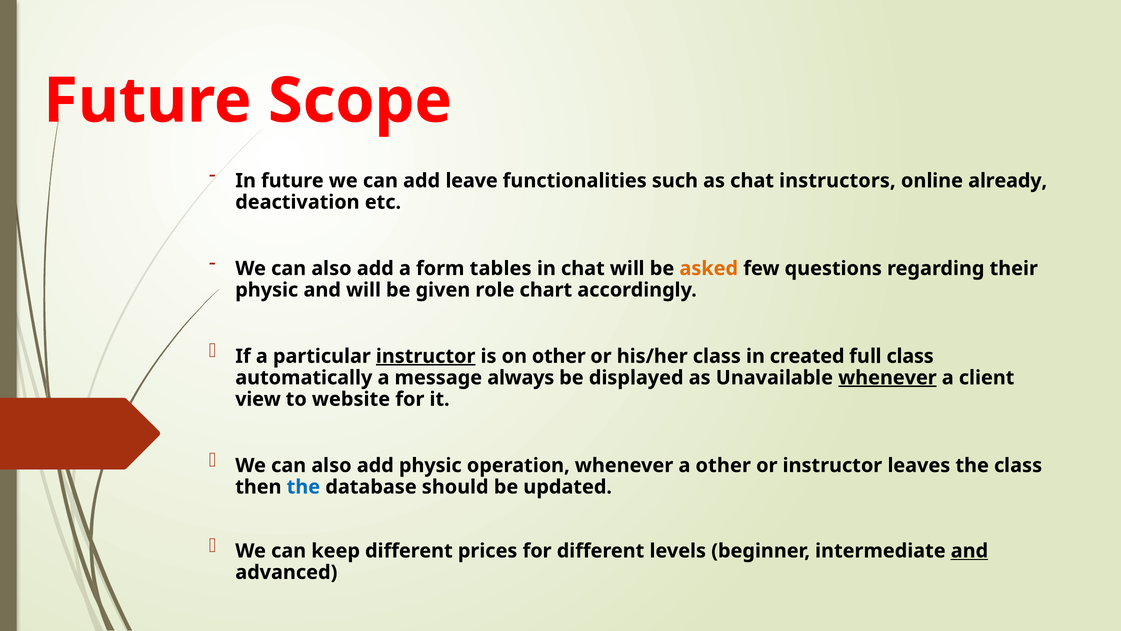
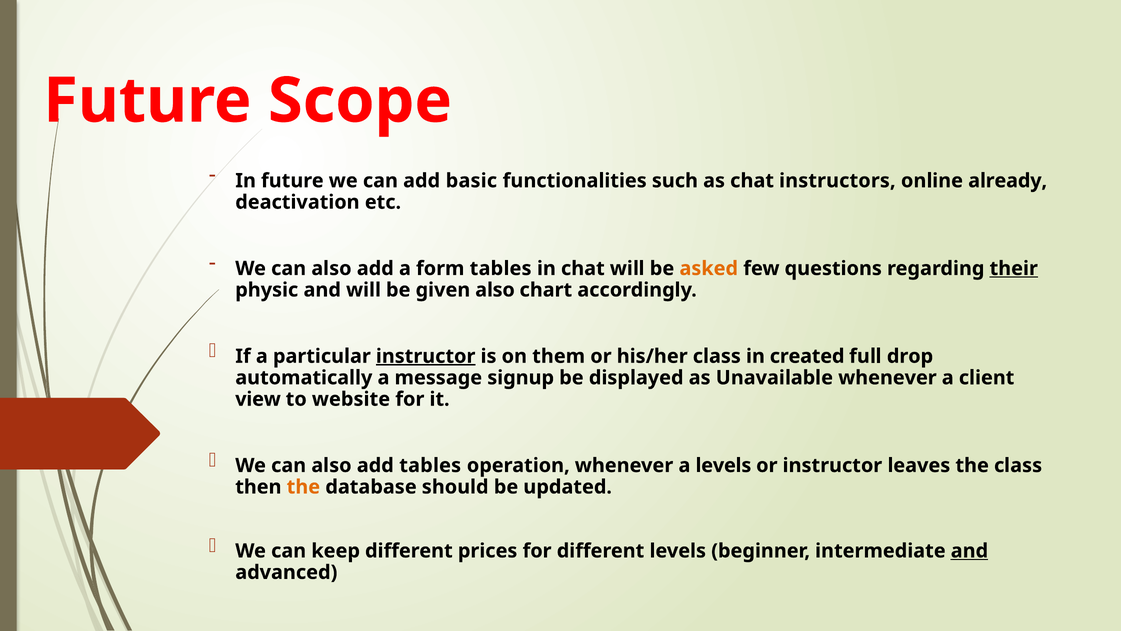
leave: leave -> basic (471, 181)
their underline: none -> present (1014, 268)
given role: role -> also (495, 290)
on other: other -> them (559, 356)
full class: class -> drop (910, 356)
always: always -> signup (521, 377)
whenever underline: present -> none (887, 377)
add physic: physic -> tables (430, 465)
a other: other -> levels (723, 465)
the colour: blue -> orange (303, 487)
